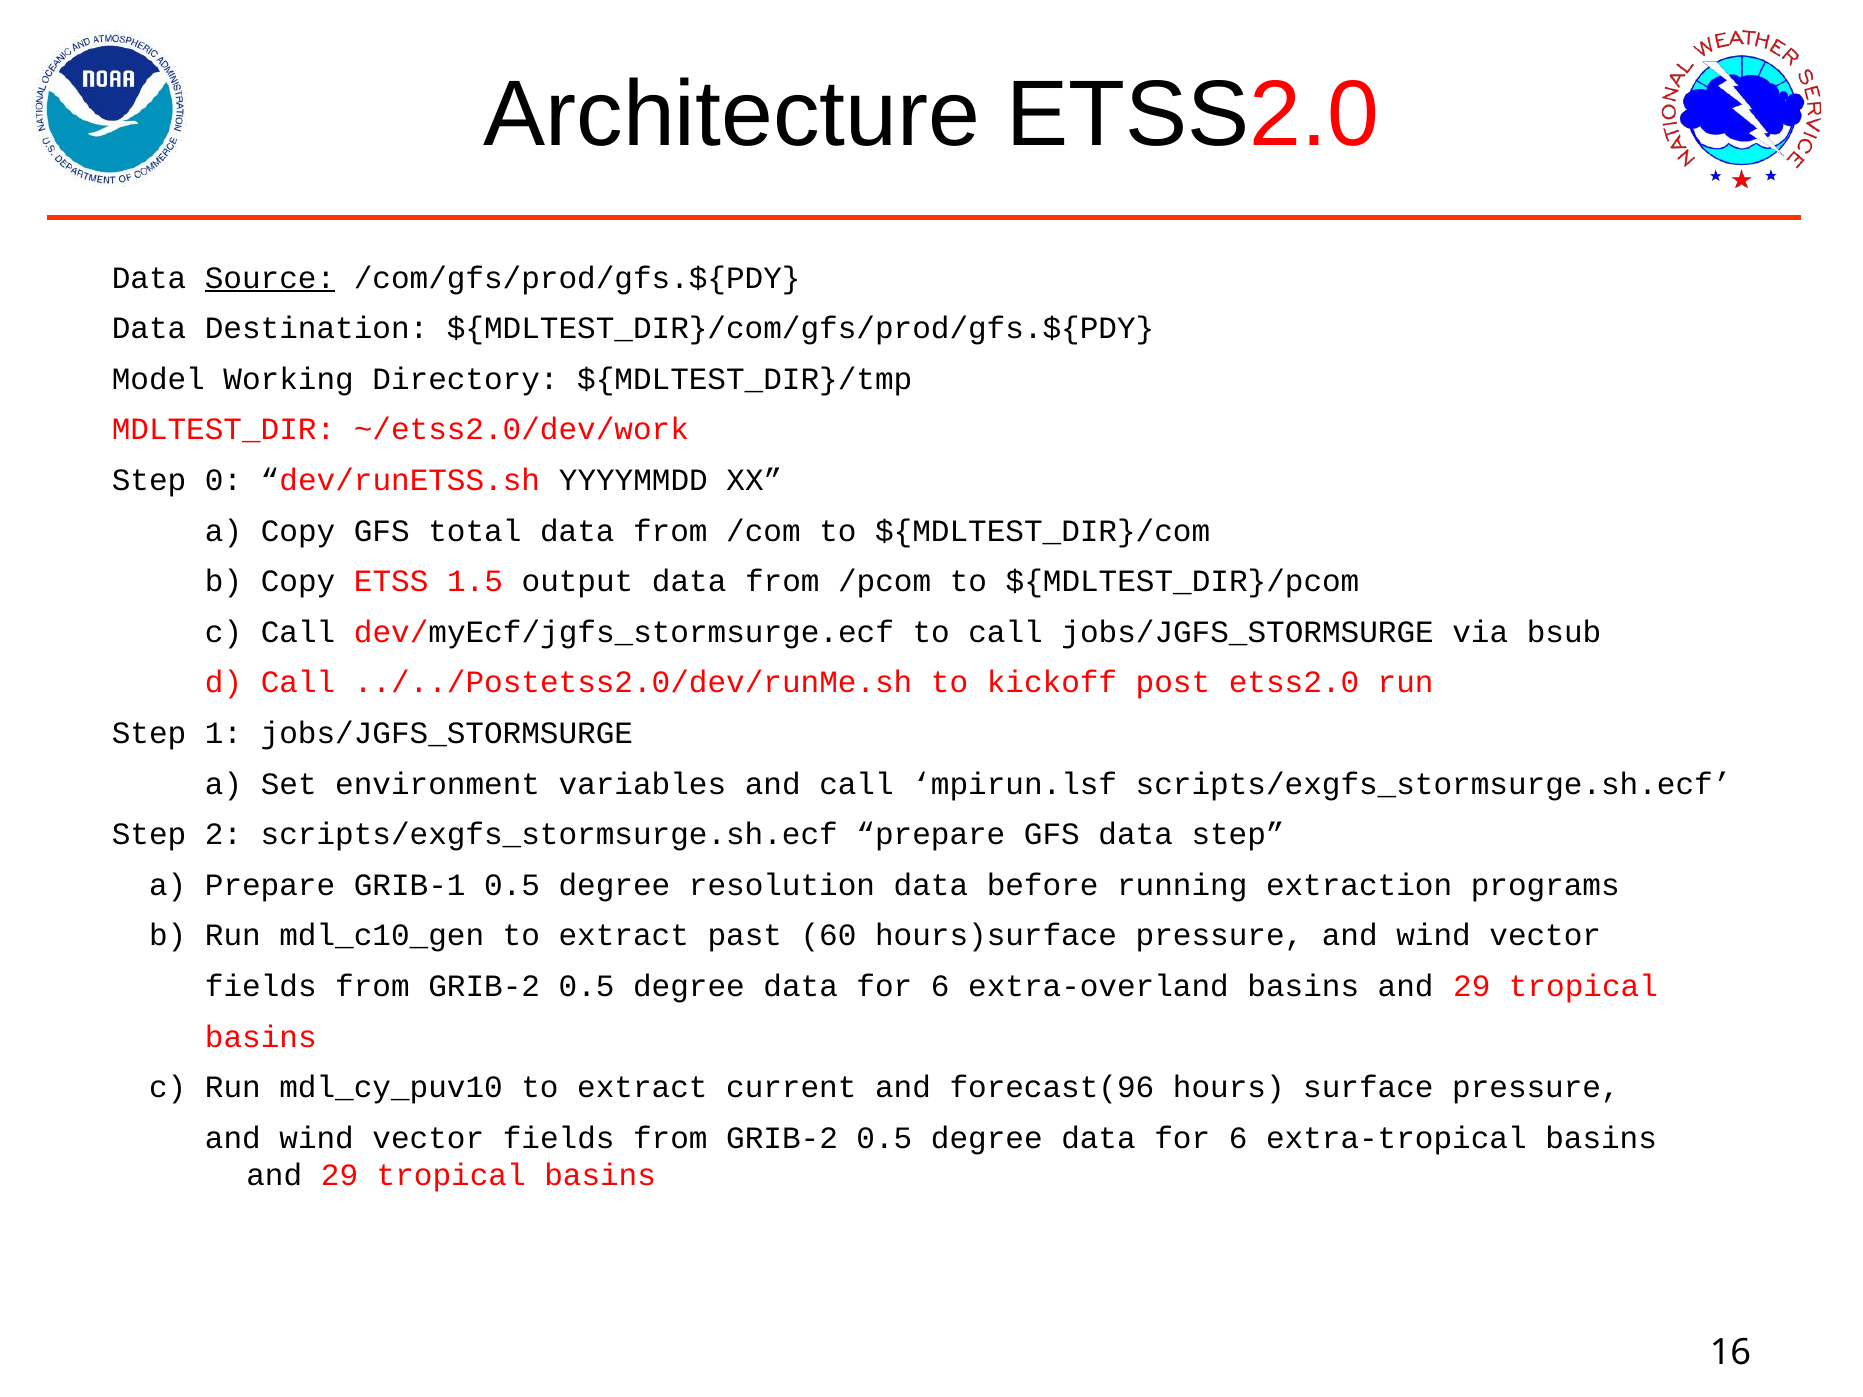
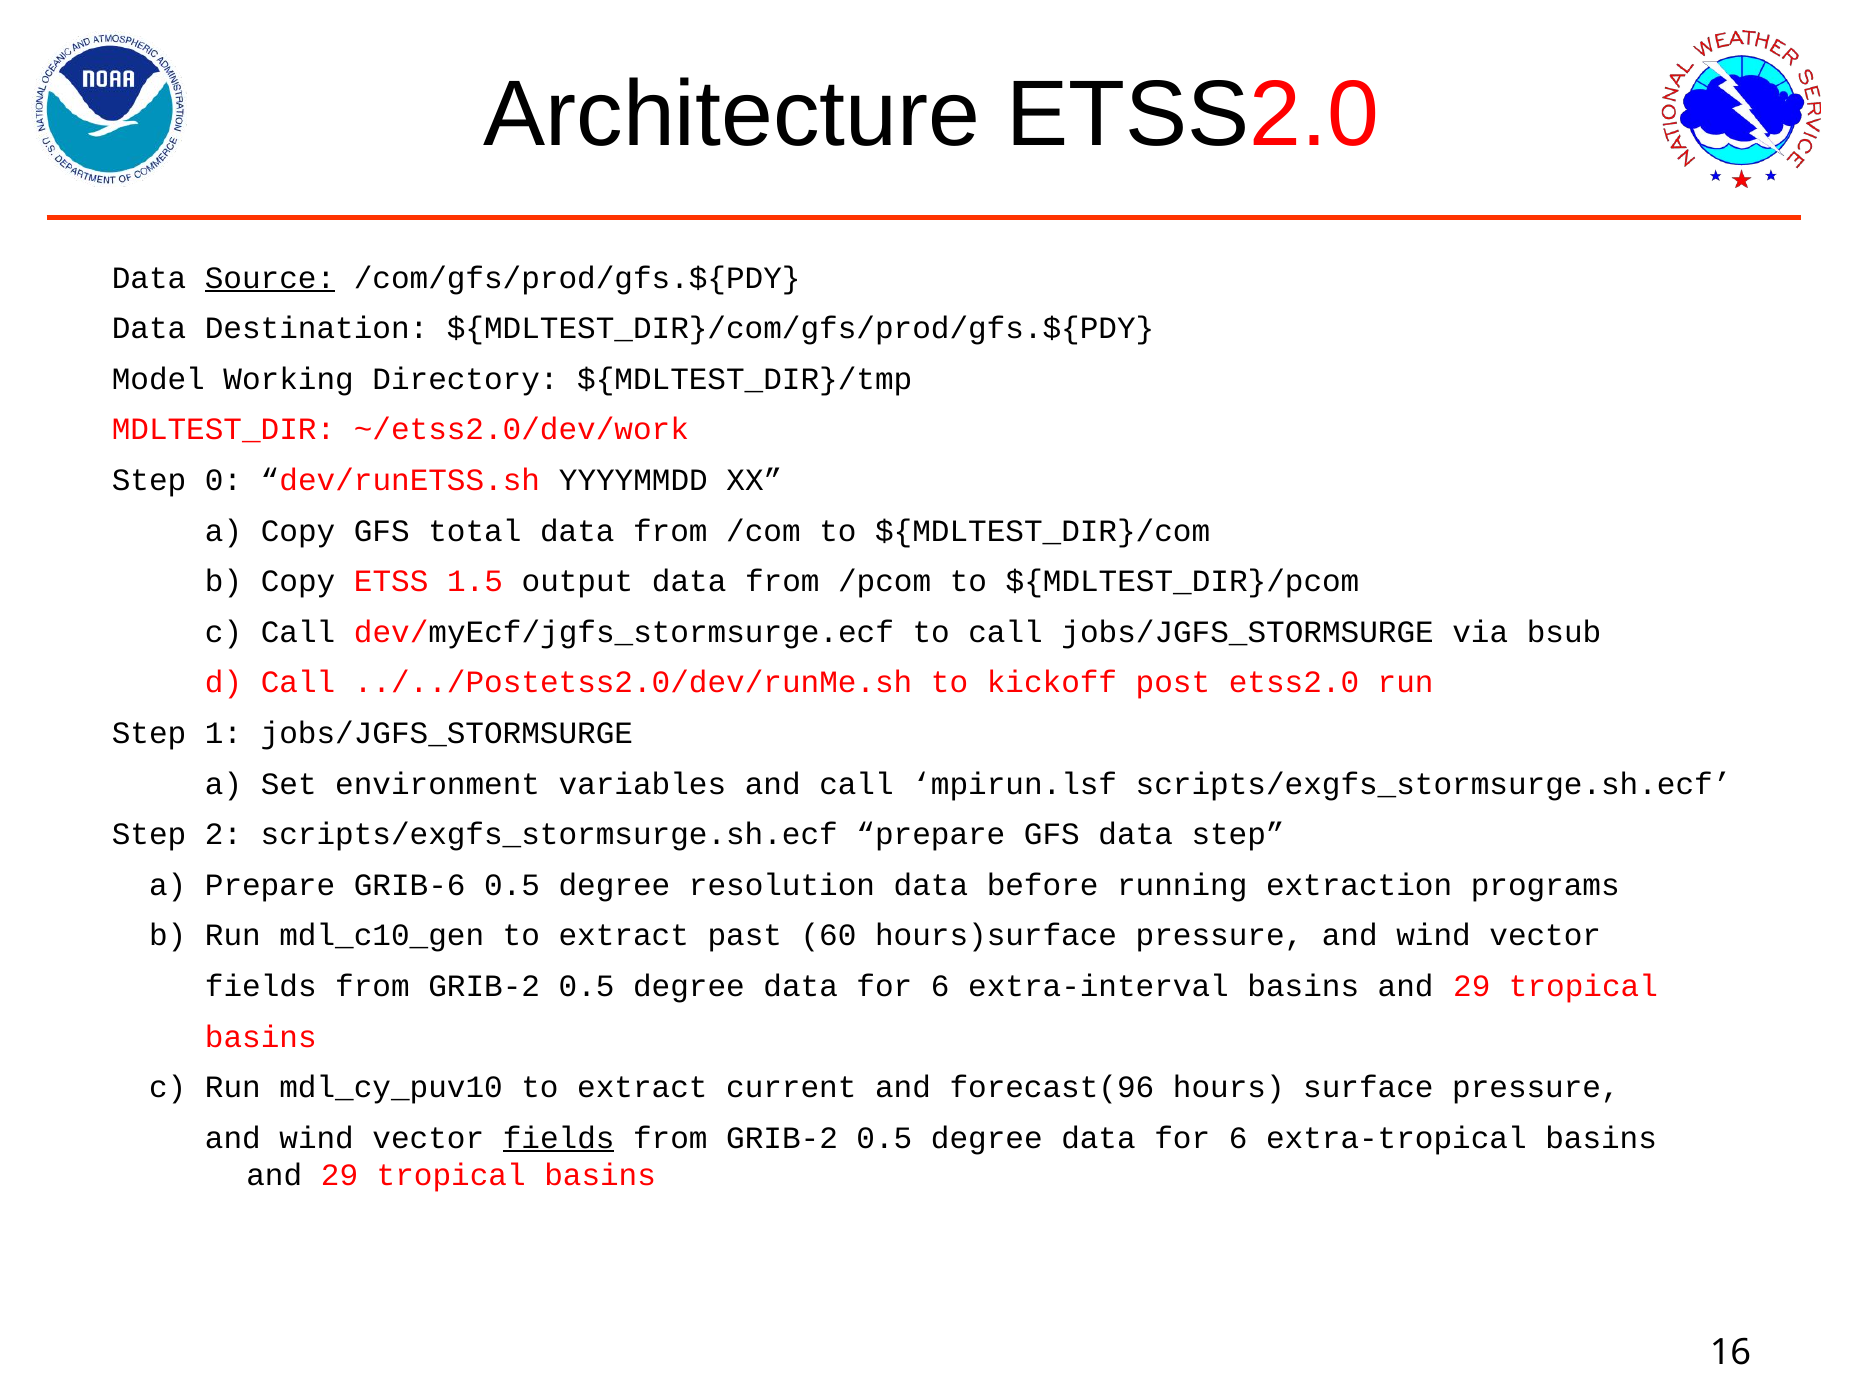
GRIB-1: GRIB-1 -> GRIB-6 (410, 885)
extra-overland: extra-overland -> extra-interval (1098, 986)
fields underline: none -> present (559, 1138)
